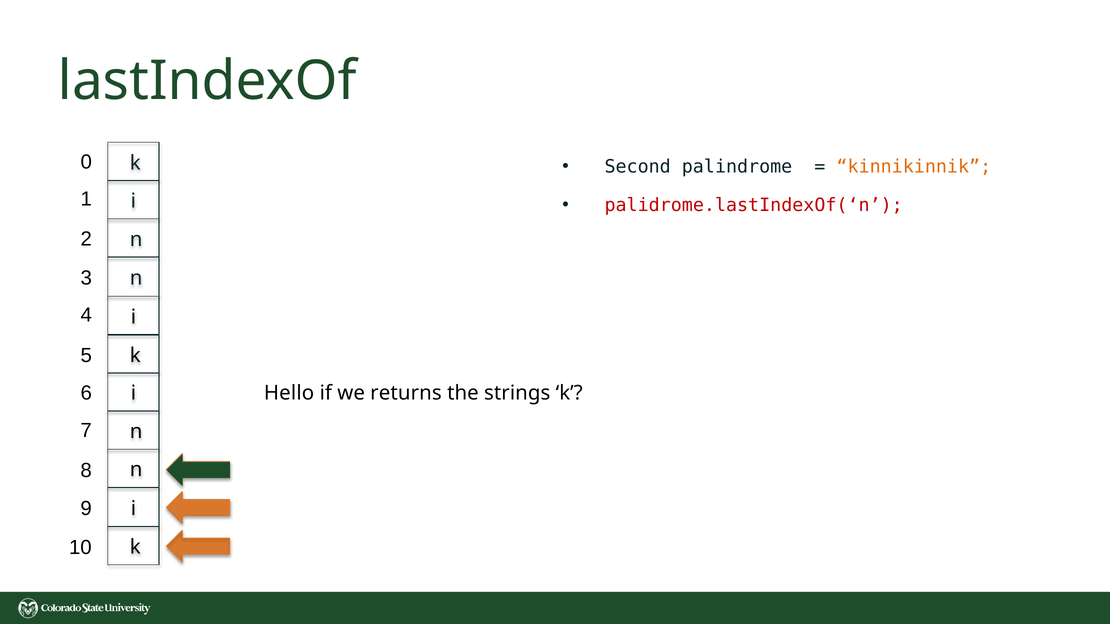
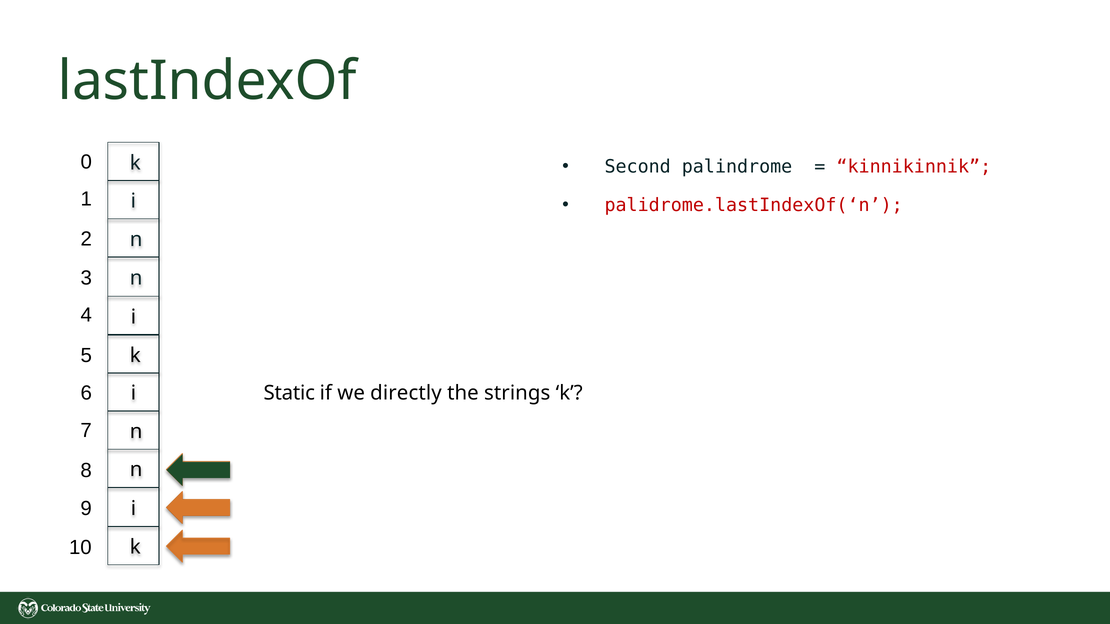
kinnikinnik colour: orange -> red (914, 167)
Hello: Hello -> Static (289, 393)
returns: returns -> directly (406, 393)
